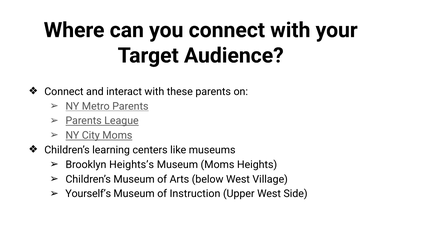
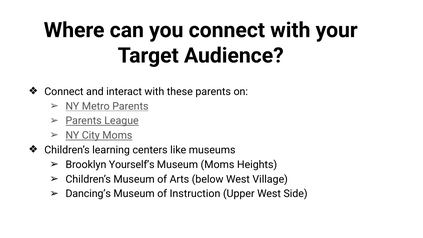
Heights’s: Heights’s -> Yourself’s (132, 165)
Yourself’s: Yourself’s -> Dancing’s (88, 194)
